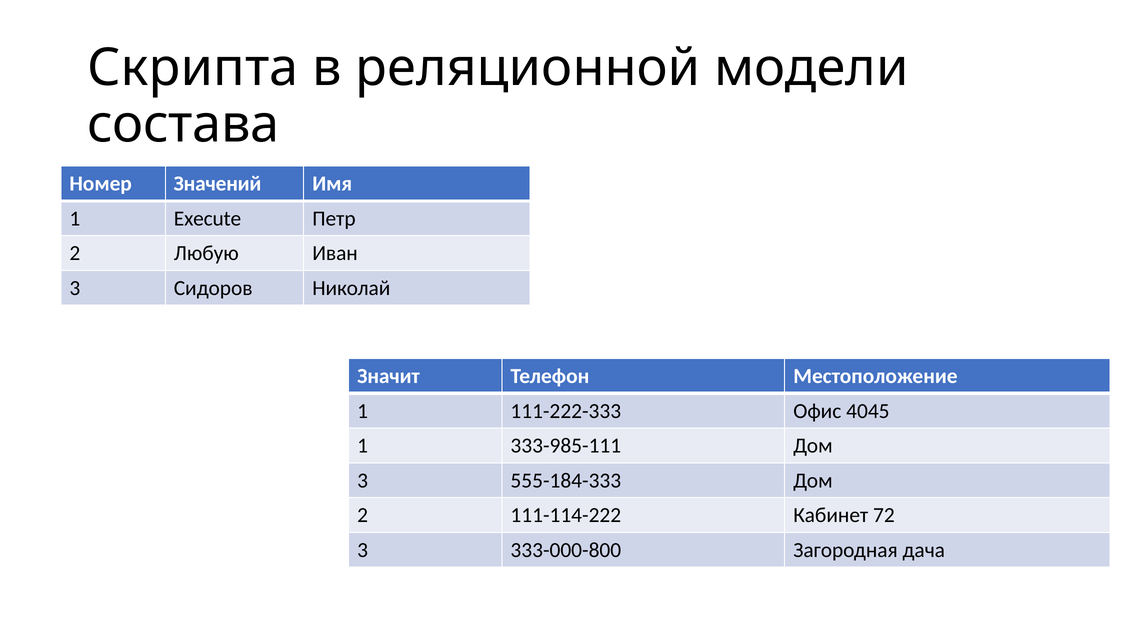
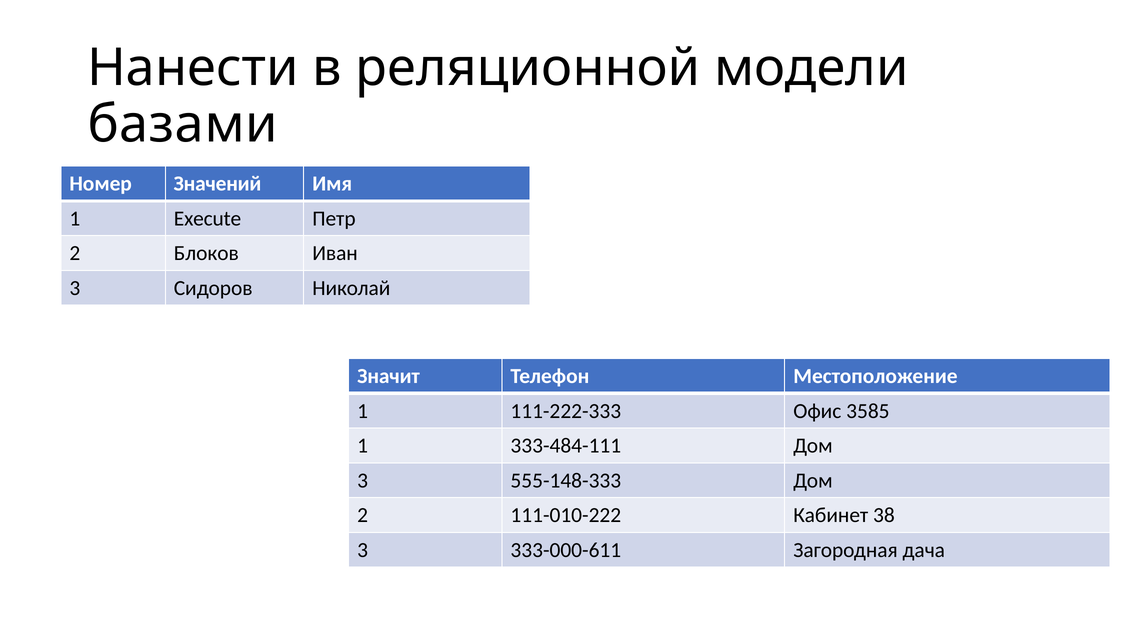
Скрипта: Скрипта -> Нанести (193, 68)
состава: состава -> базами (183, 124)
Любую: Любую -> Блоков (206, 253)
4045: 4045 -> 3585 (868, 411)
333-985-111: 333-985-111 -> 333-484-111 (566, 445)
555-184-333: 555-184-333 -> 555-148-333 (566, 480)
111-114-222: 111-114-222 -> 111-010-222 (566, 515)
72: 72 -> 38 (884, 515)
333-000-800: 333-000-800 -> 333-000-611 (566, 549)
